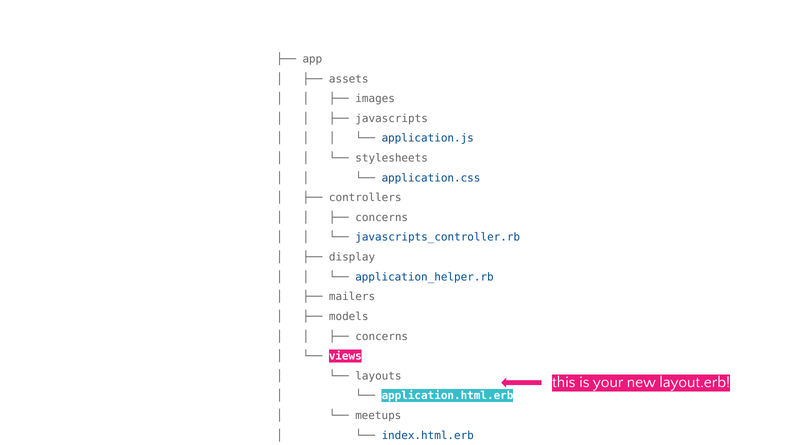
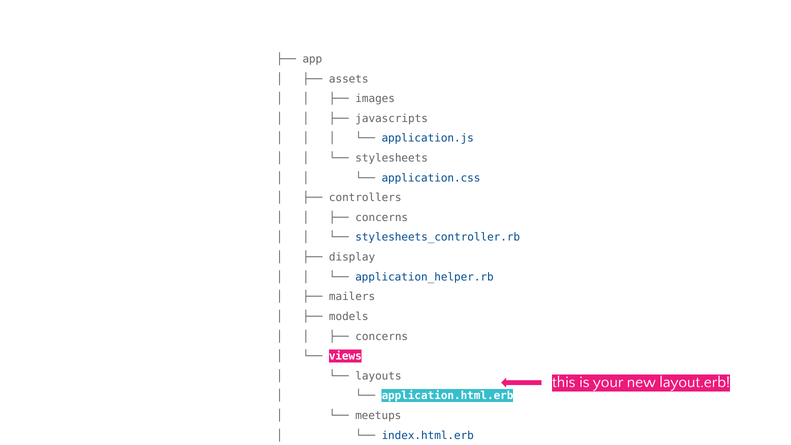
javascripts_controller.rb: javascripts_controller.rb -> stylesheets_controller.rb (438, 237)
